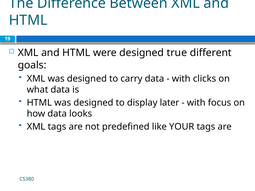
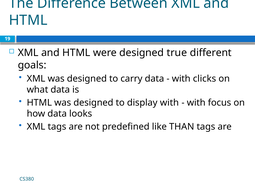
display later: later -> with (169, 103)
YOUR: YOUR -> THAN (182, 127)
